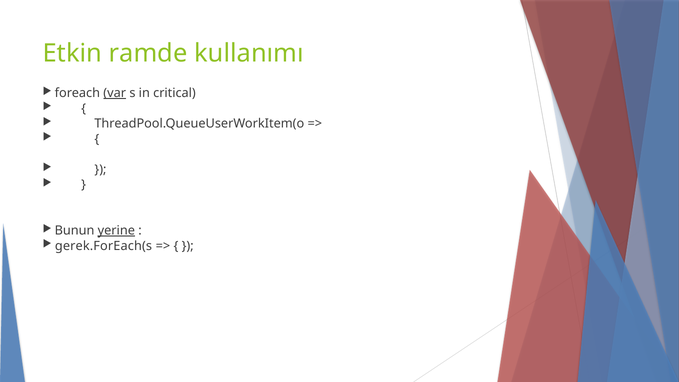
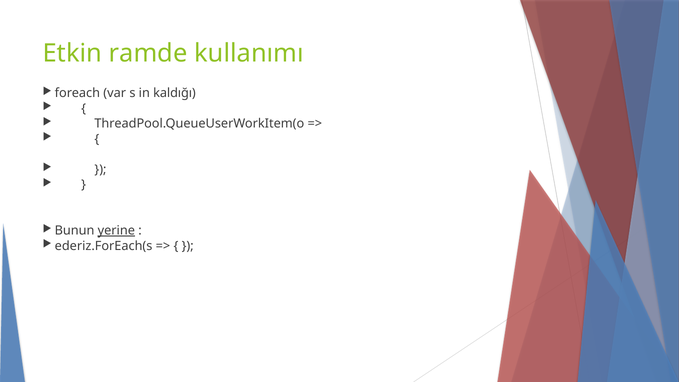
var underline: present -> none (115, 93)
critical: critical -> kaldığı (175, 93)
gerek.ForEach(s: gerek.ForEach(s -> ederiz.ForEach(s (104, 246)
